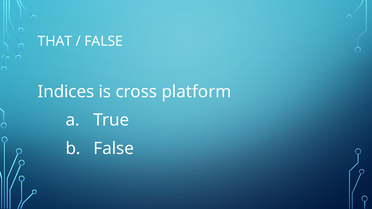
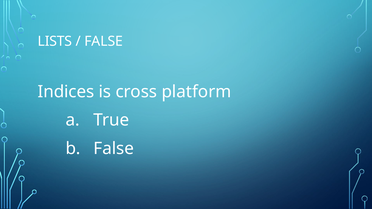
THAT: THAT -> LISTS (55, 41)
